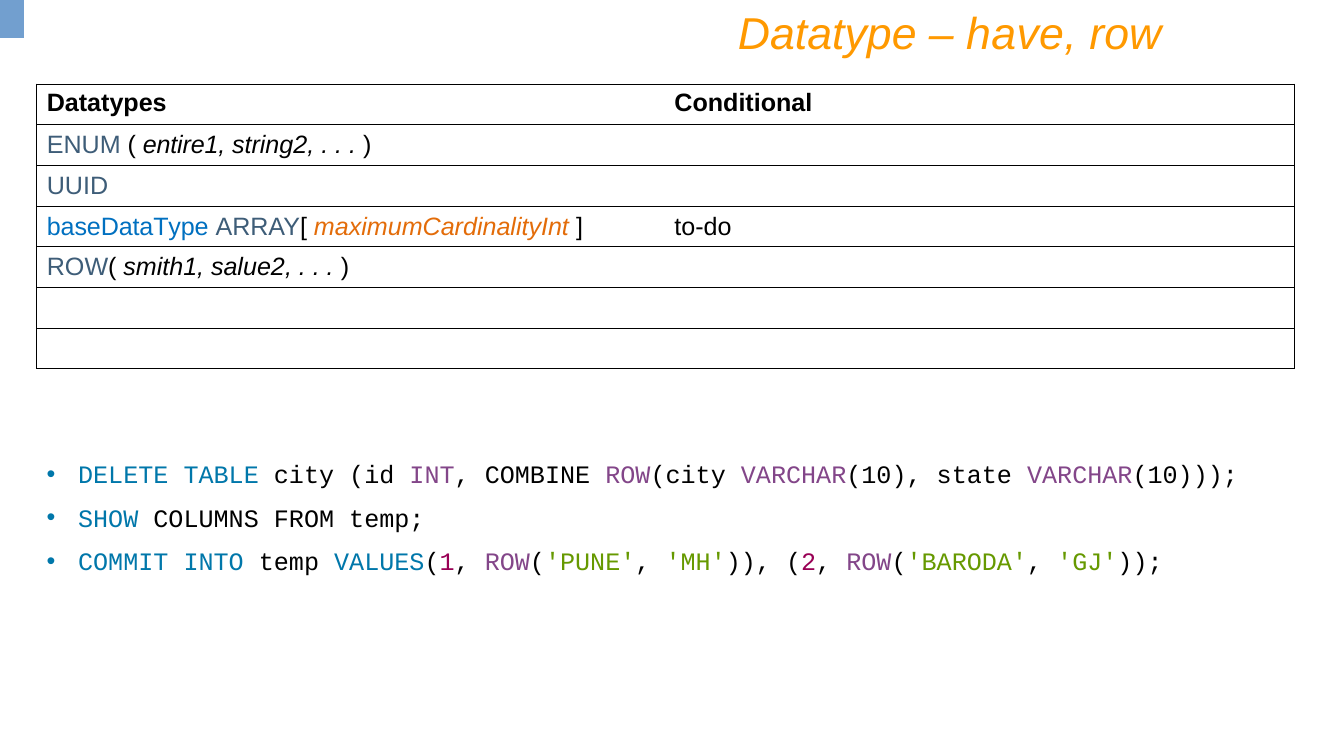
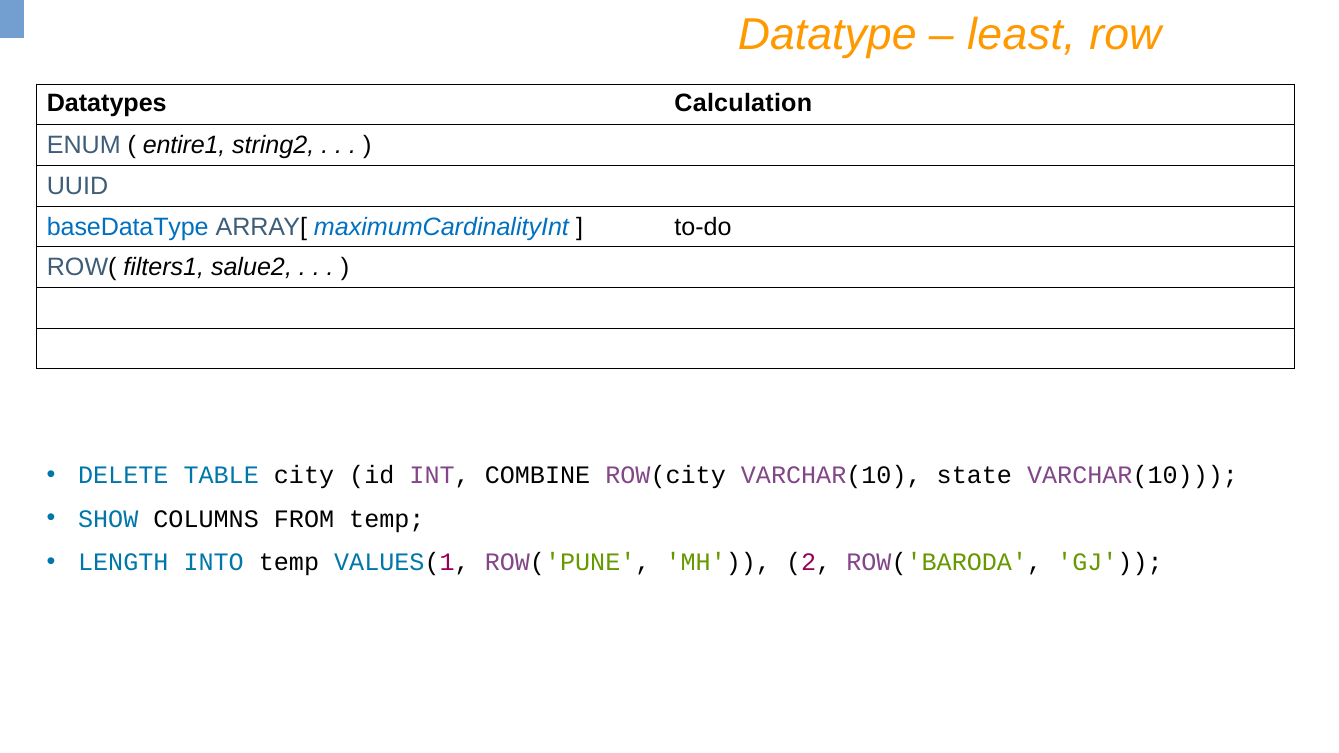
have: have -> least (1021, 35)
Conditional: Conditional -> Calculation (743, 103)
maximumCardinalityInt colour: orange -> blue (441, 227)
smith1: smith1 -> filters1 (164, 268)
COMMIT: COMMIT -> LENGTH (123, 562)
